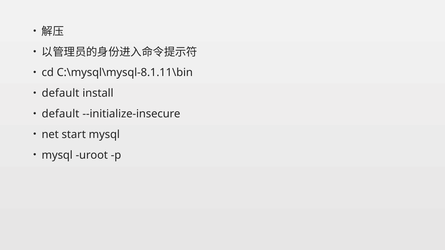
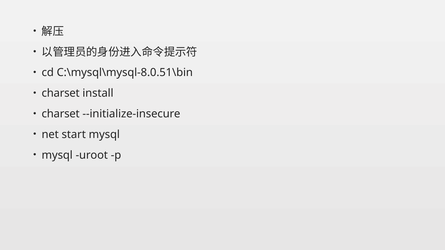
C:\mysql\mysql-8.1.11\bin: C:\mysql\mysql-8.1.11\bin -> C:\mysql\mysql-8.0.51\bin (125, 73)
default: default -> charset (61, 93)
default: default -> charset (61, 114)
